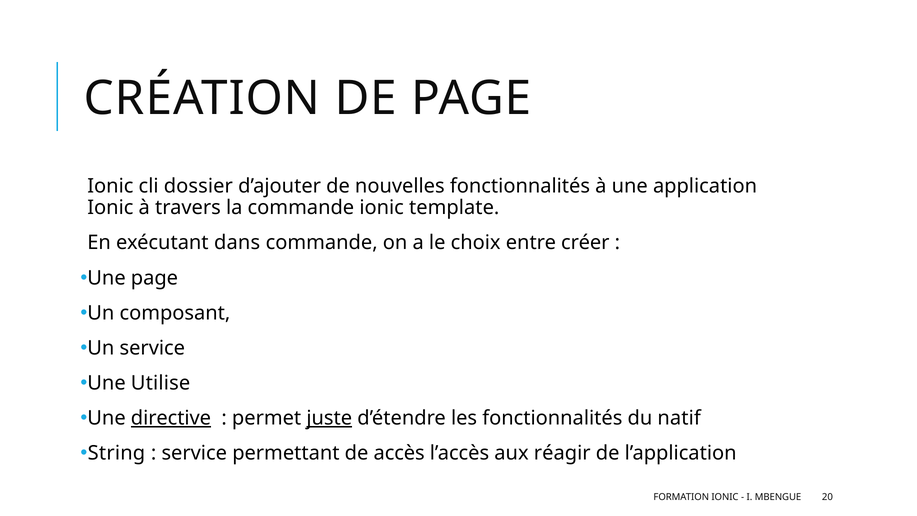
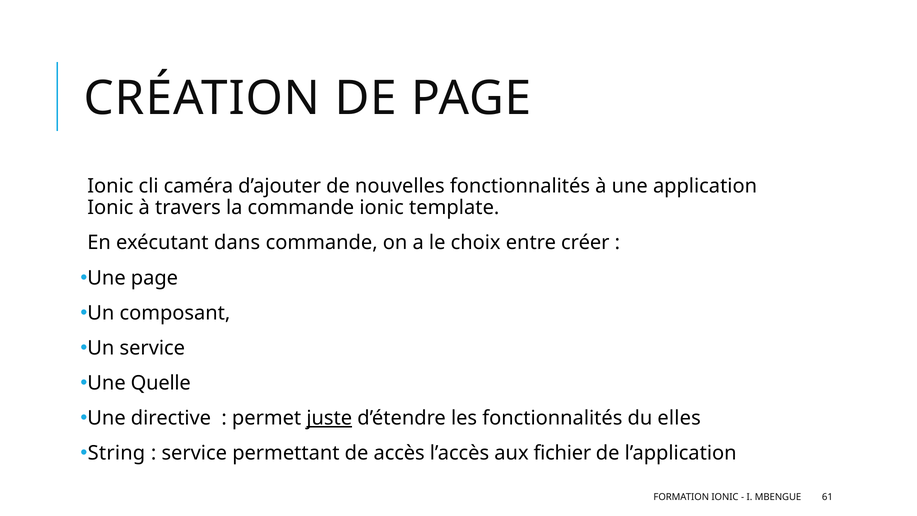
dossier: dossier -> caméra (198, 186)
Utilise: Utilise -> Quelle (161, 383)
directive underline: present -> none (171, 418)
natif: natif -> elles (679, 418)
réagir: réagir -> fichier (562, 453)
20: 20 -> 61 (827, 497)
